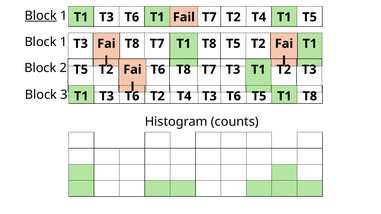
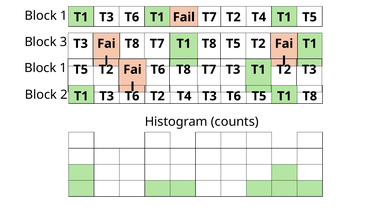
Block underline: present -> none (41, 16)
1: 1 -> 3 (64, 42)
2: 2 -> 1 (63, 68)
3: 3 -> 2 (64, 95)
